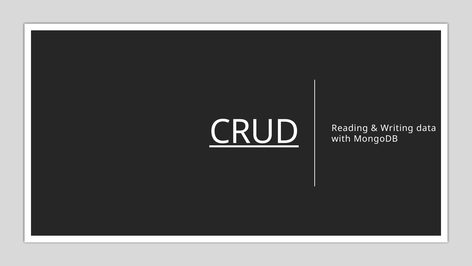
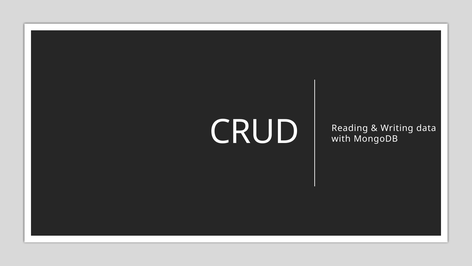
CRUD underline: present -> none (254, 132)
